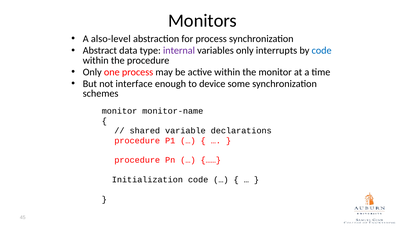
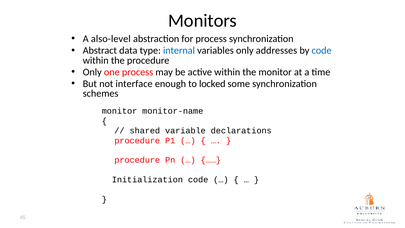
internal colour: purple -> blue (179, 51)
interrupts: interrupts -> addresses (277, 51)
device: device -> locked (212, 84)
